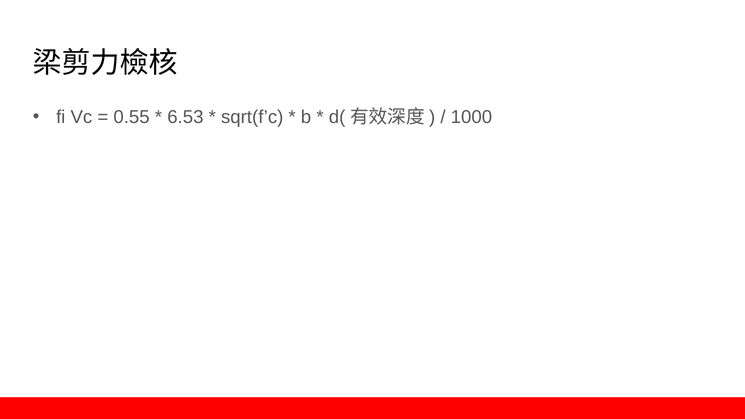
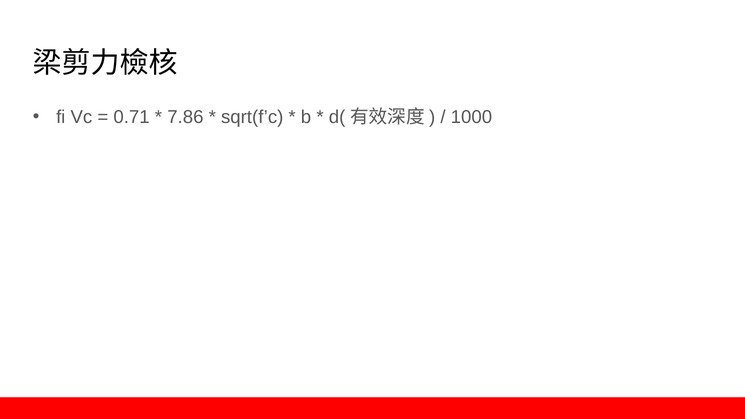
0.55: 0.55 -> 0.71 (132, 117)
6.53: 6.53 -> 7.86 (185, 117)
